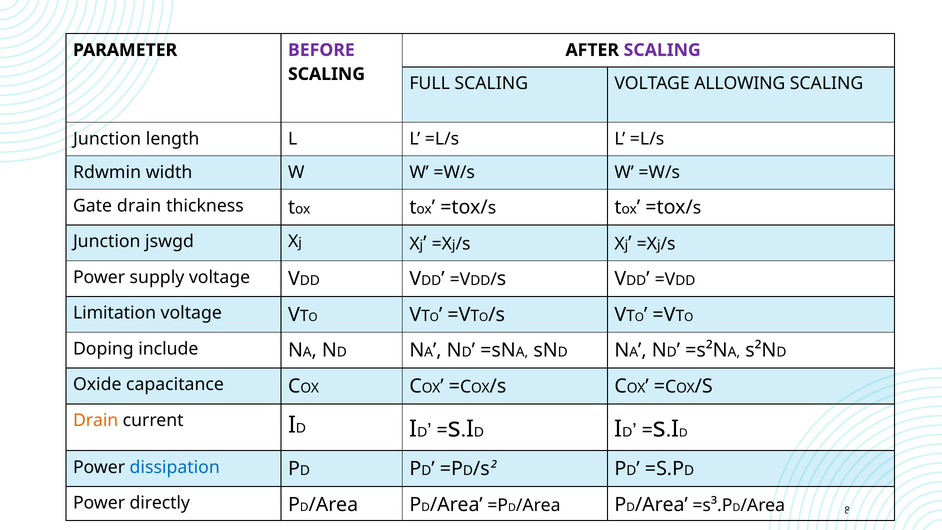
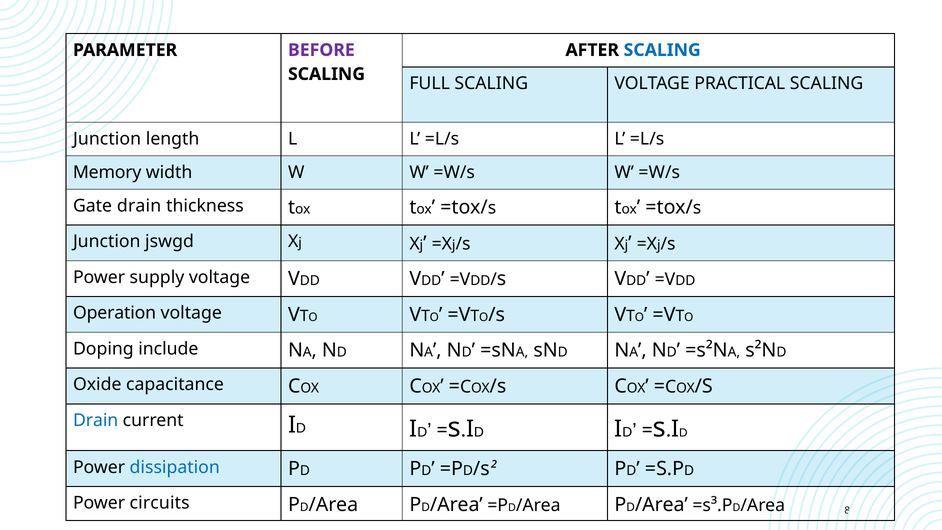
SCALING colour: purple -> blue (662, 50)
ALLOWING: ALLOWING -> PRACTICAL (740, 84)
Rdwmin: Rdwmin -> Memory (107, 172)
Limitation: Limitation -> Operation (115, 313)
Drain colour: orange -> blue (96, 420)
directly: directly -> circuits (160, 503)
